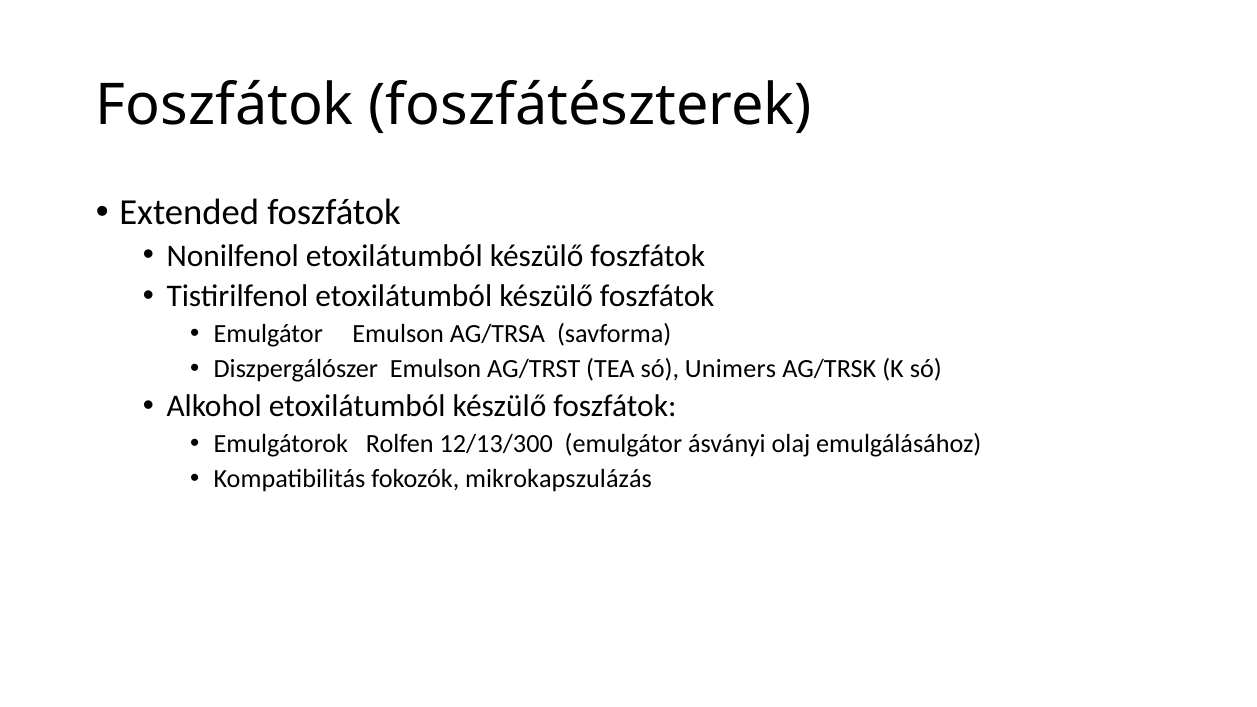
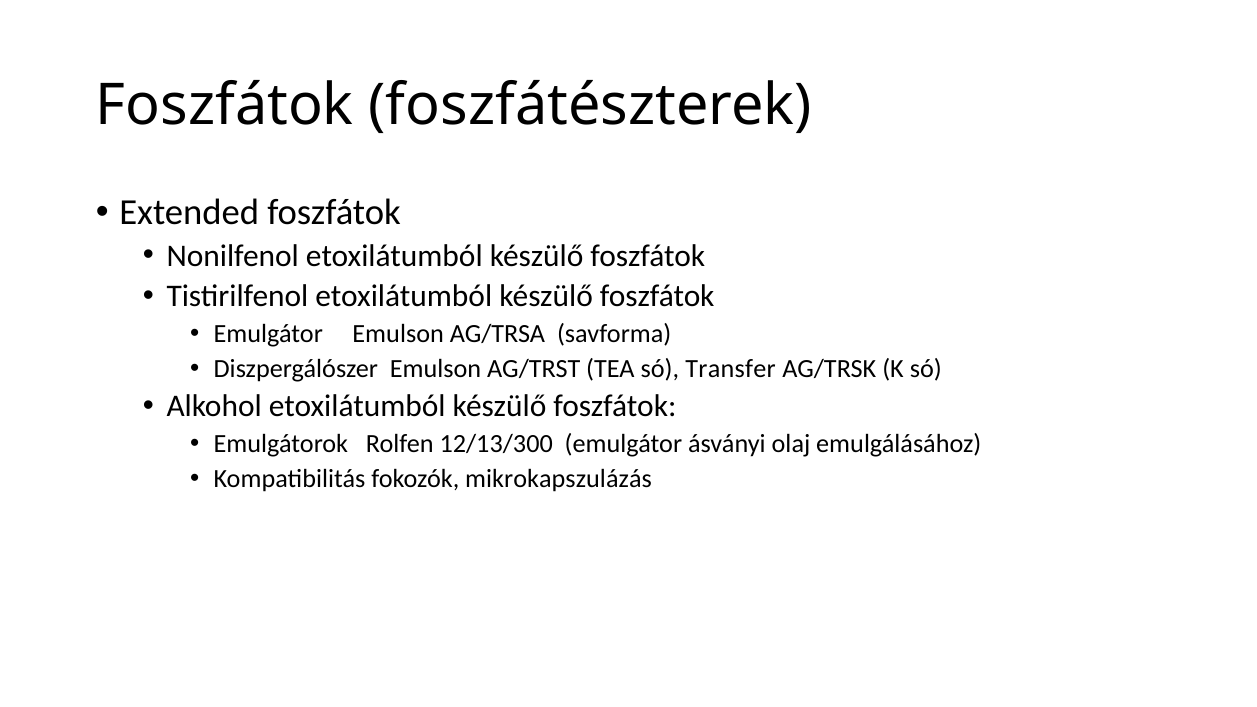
Unimers: Unimers -> Transfer (731, 369)
